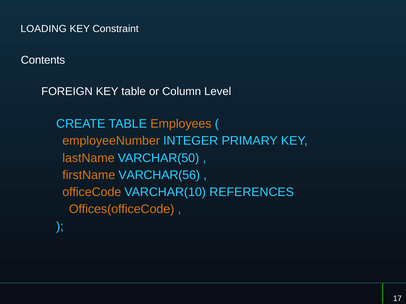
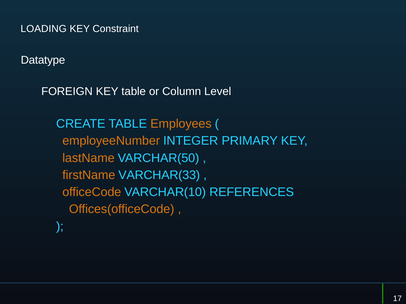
Contents: Contents -> Datatype (43, 60)
VARCHAR(56: VARCHAR(56 -> VARCHAR(33 (159, 175)
